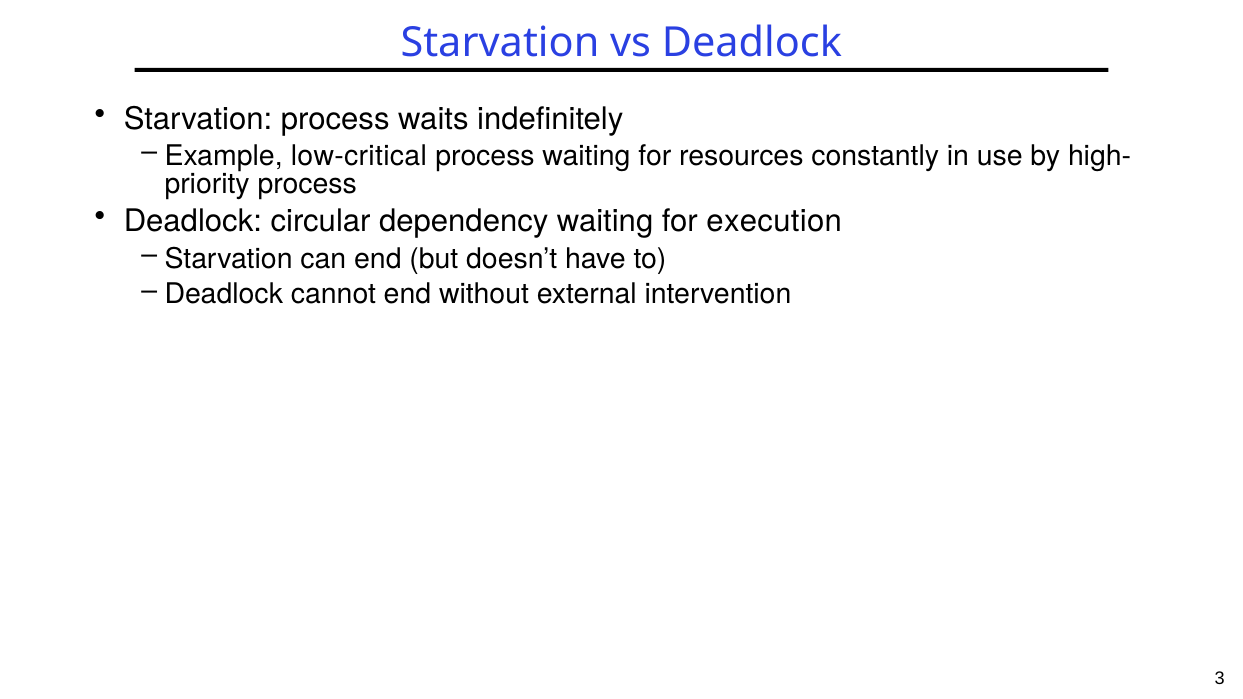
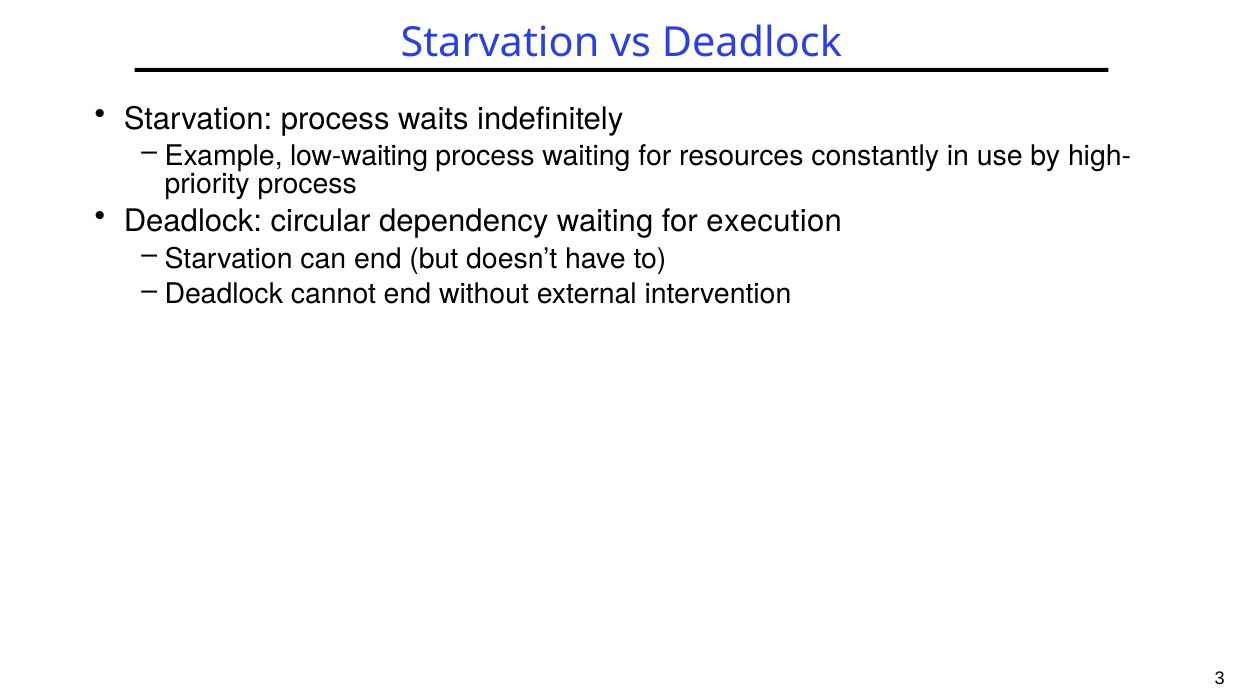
low-critical: low-critical -> low-waiting (359, 156)
